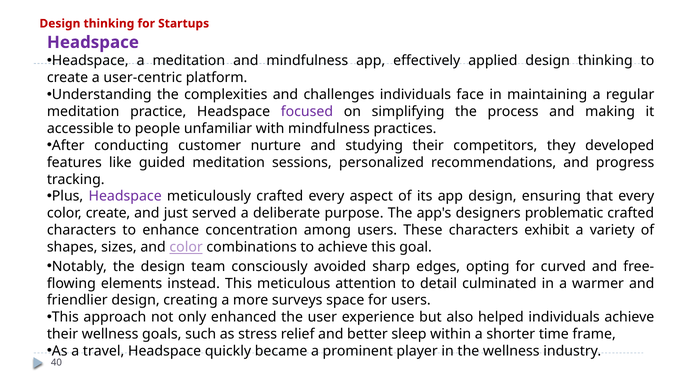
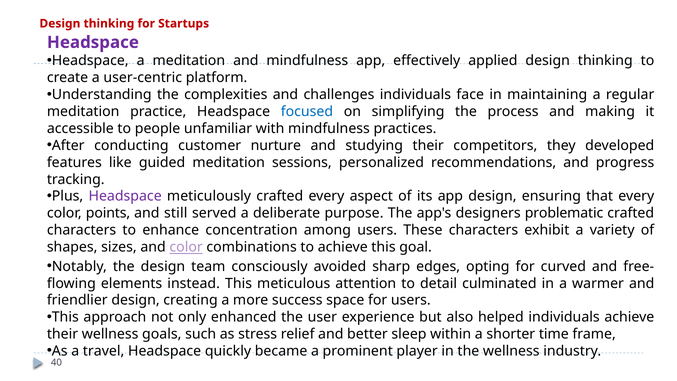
focused colour: purple -> blue (307, 112)
color create: create -> points (108, 213)
just: just -> still (176, 213)
surveys: surveys -> success (297, 300)
